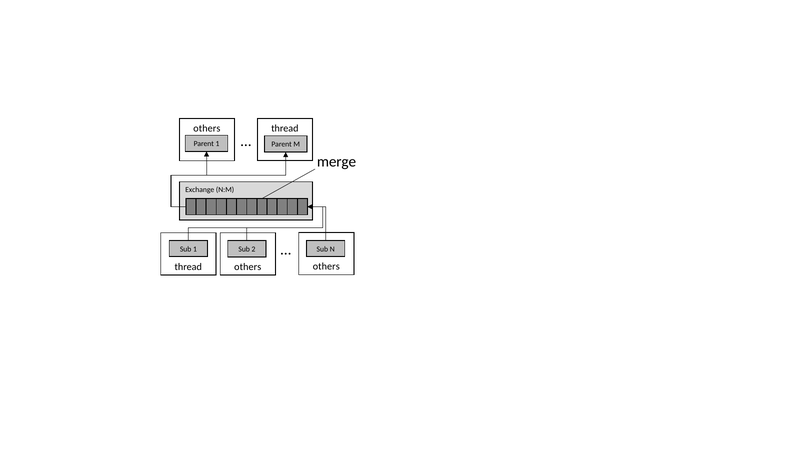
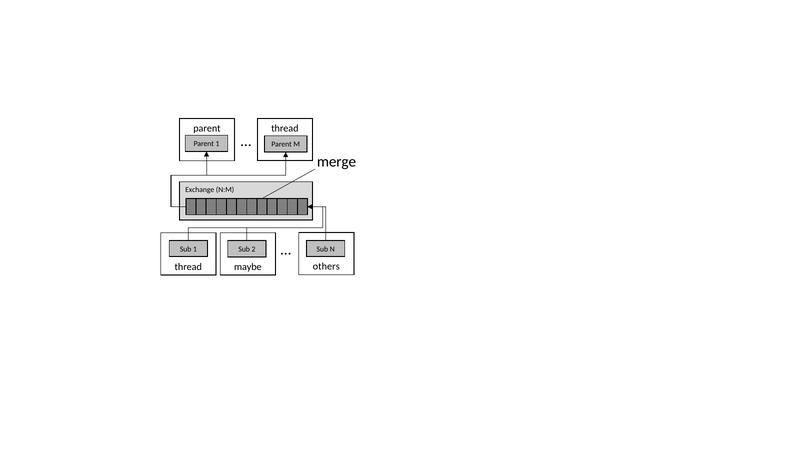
others: others -> parent (207, 128)
thread others: others -> maybe (248, 267)
